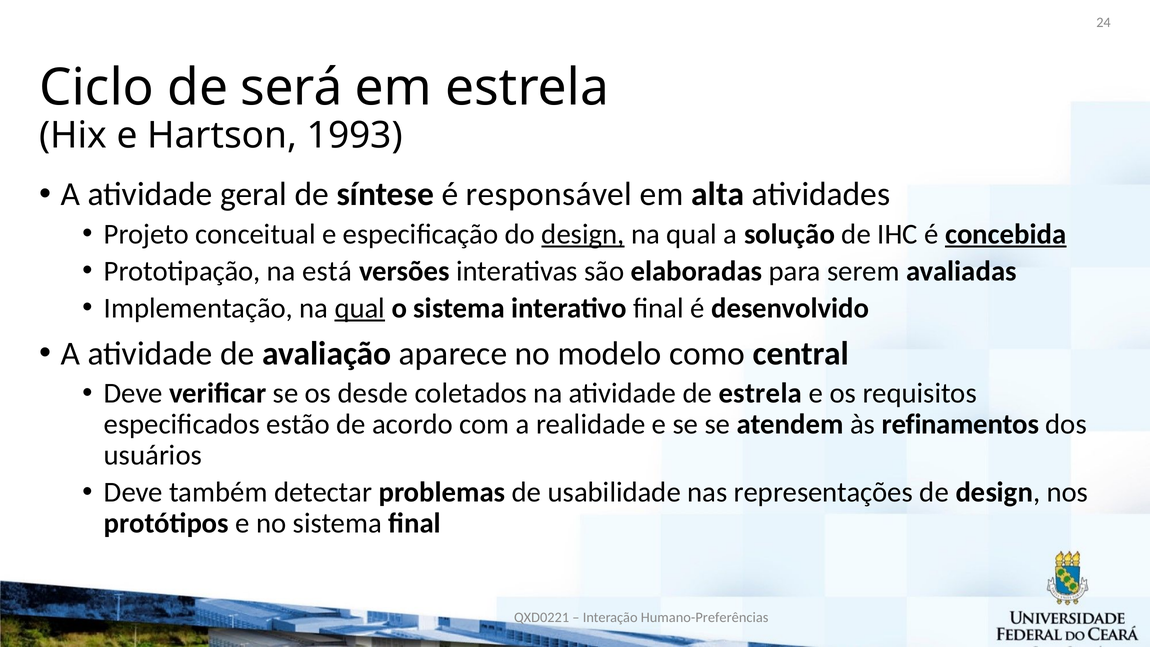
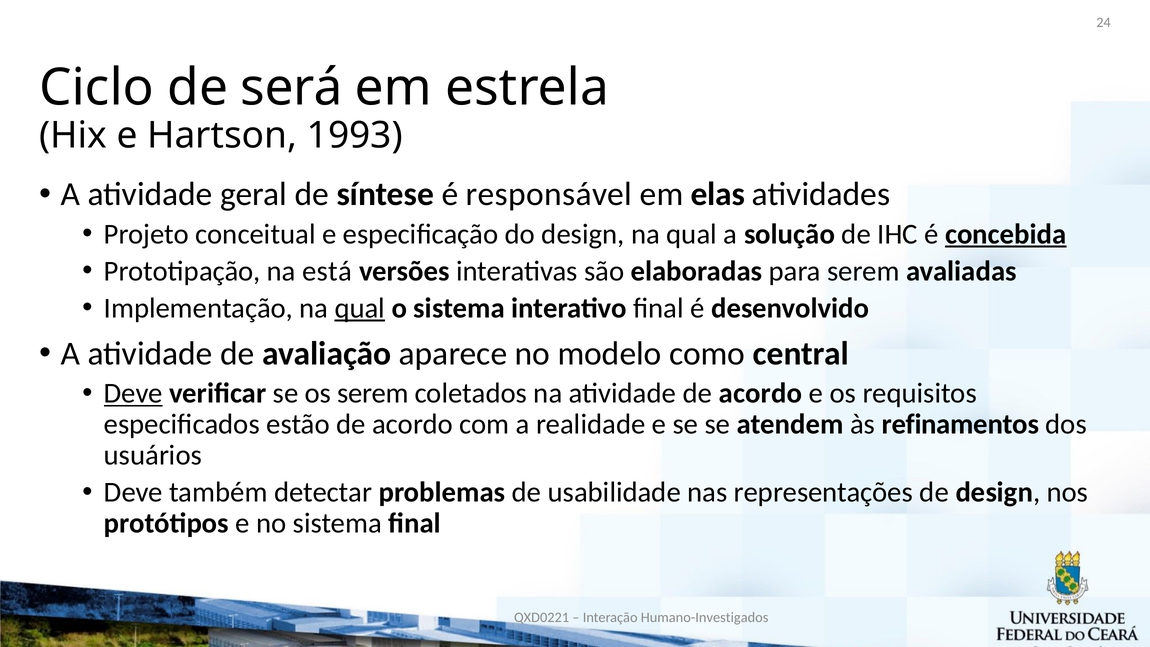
alta: alta -> elas (718, 194)
design underline: present -> none (583, 234)
Deve underline: none -> present (133, 393)
os desde: desde -> serem (373, 393)
atividade de estrela: estrela -> acordo (760, 393)
Humano-Preferências: Humano-Preferências -> Humano-Investigados (705, 618)
